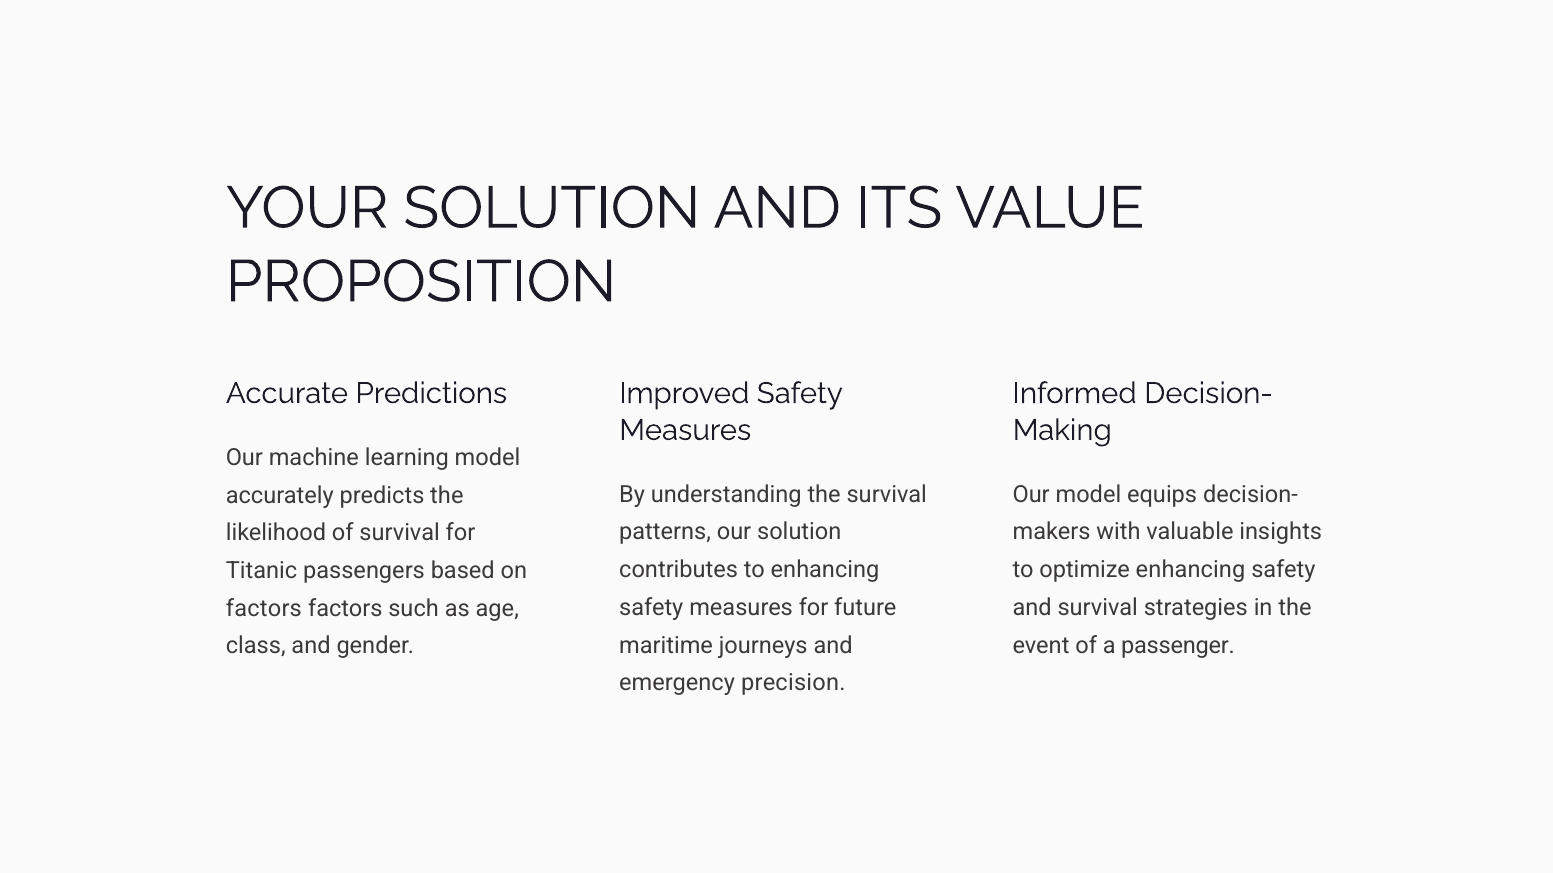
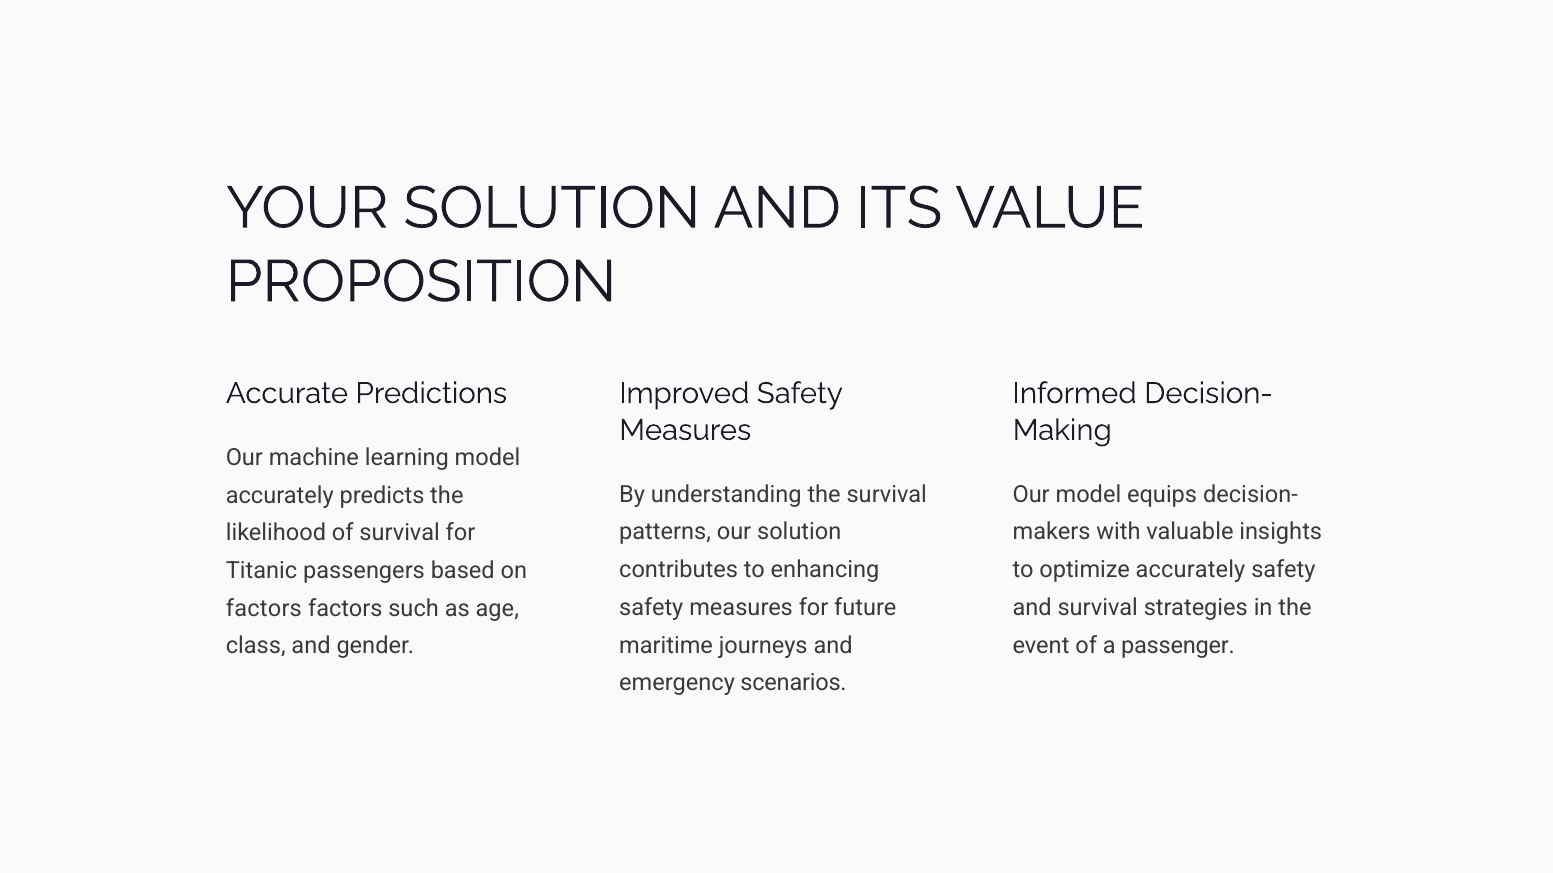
optimize enhancing: enhancing -> accurately (1191, 570)
precision: precision -> scenarios (794, 683)
